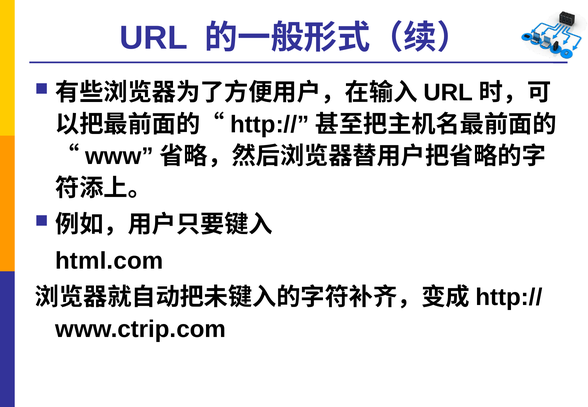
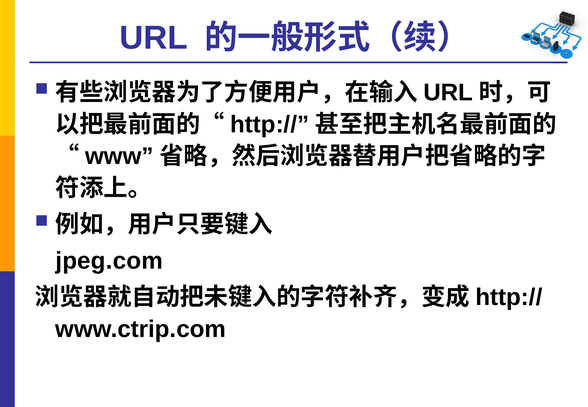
html.com: html.com -> jpeg.com (109, 261)
